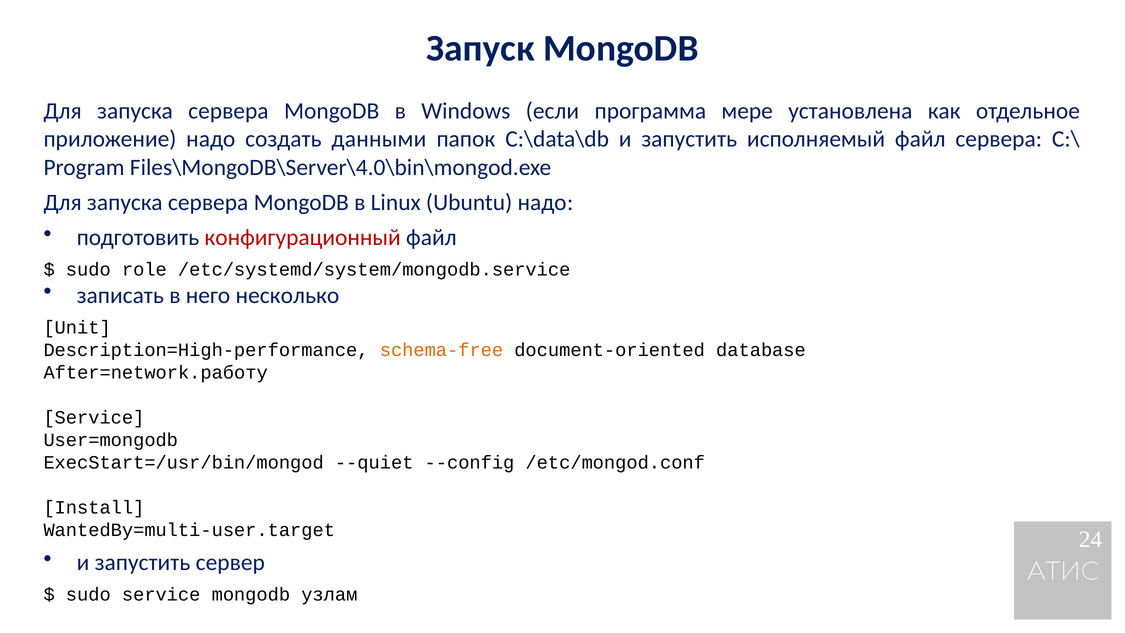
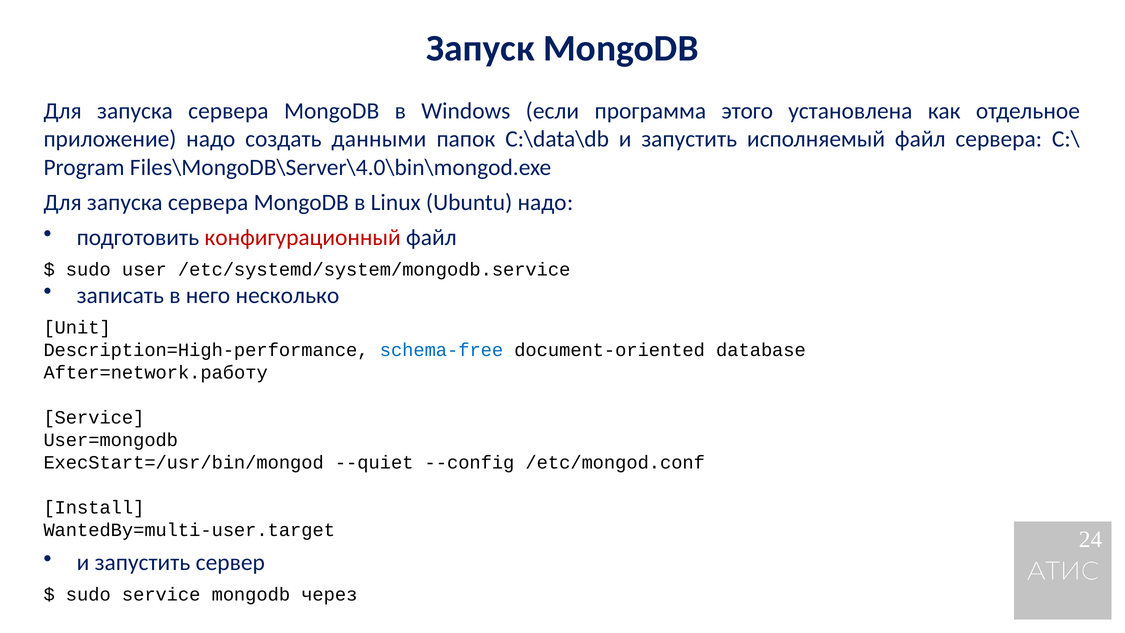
мере: мере -> этого (747, 111)
role: role -> user (144, 270)
schema-free colour: orange -> blue (441, 350)
узлам: узлам -> через (329, 594)
